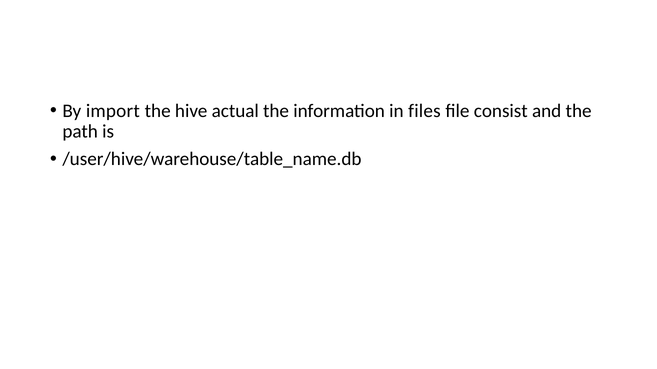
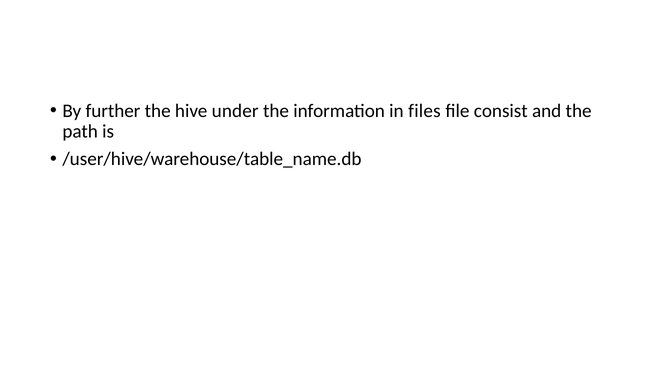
import: import -> further (113, 111)
actual: actual -> under (235, 111)
